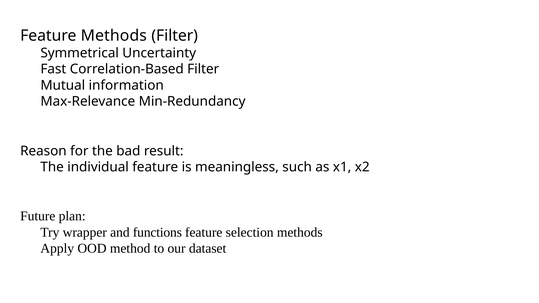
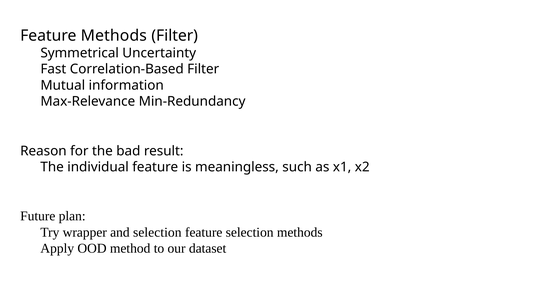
and functions: functions -> selection (157, 232)
